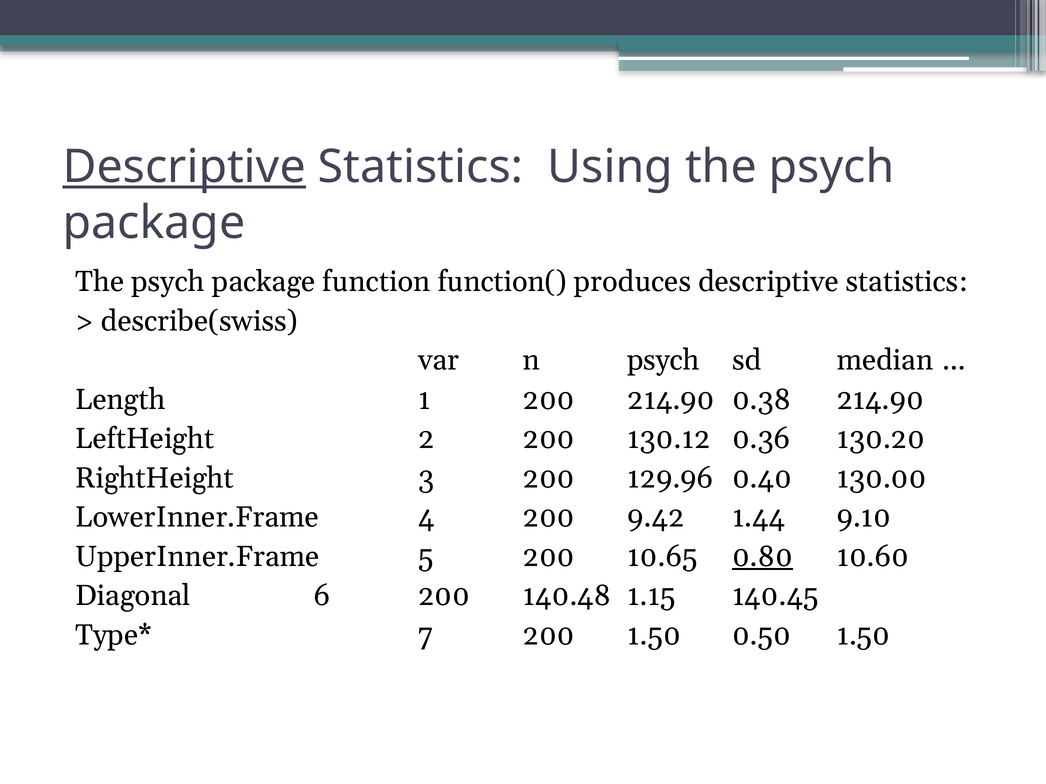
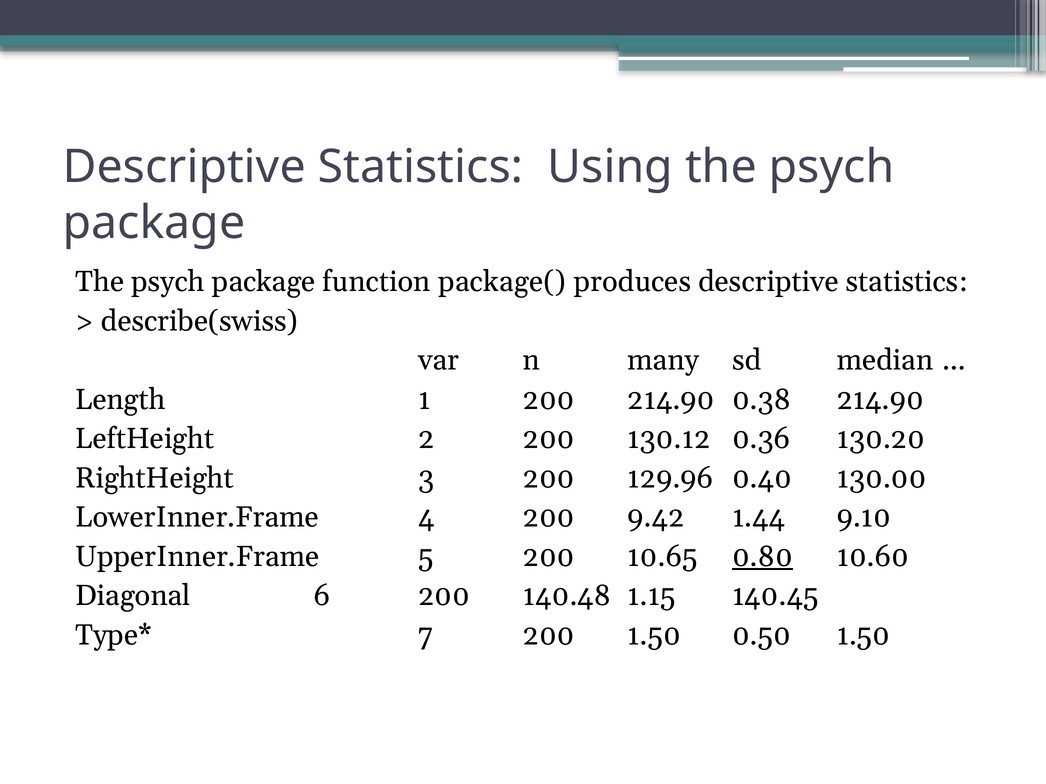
Descriptive underline: present -> none (184, 167)
function(: function( -> package( (502, 282)
n psych: psych -> many (663, 361)
